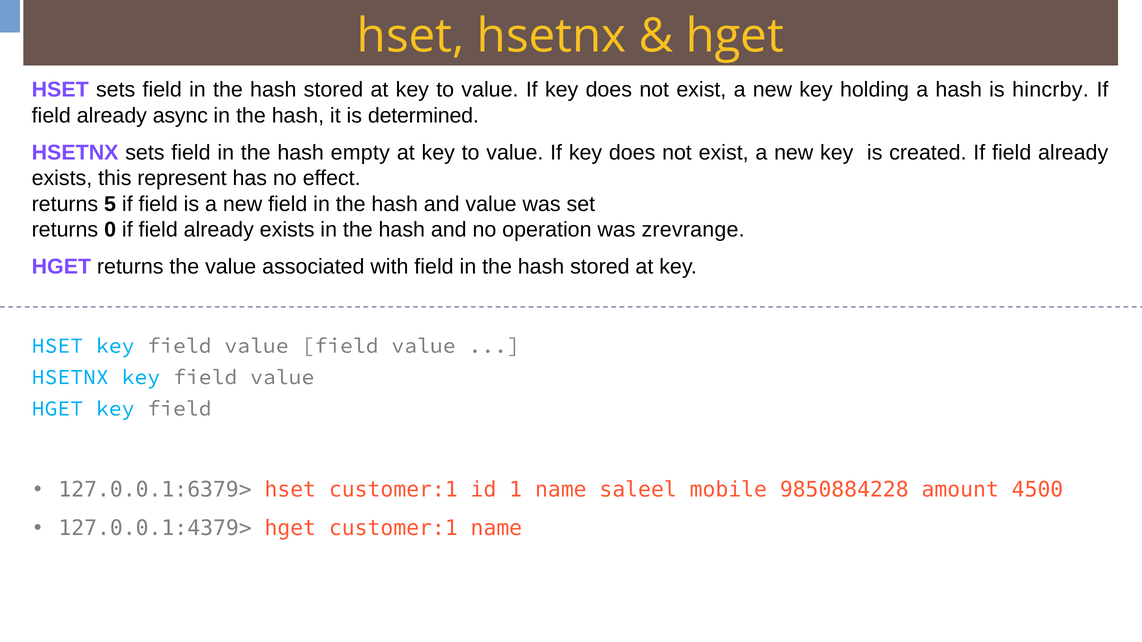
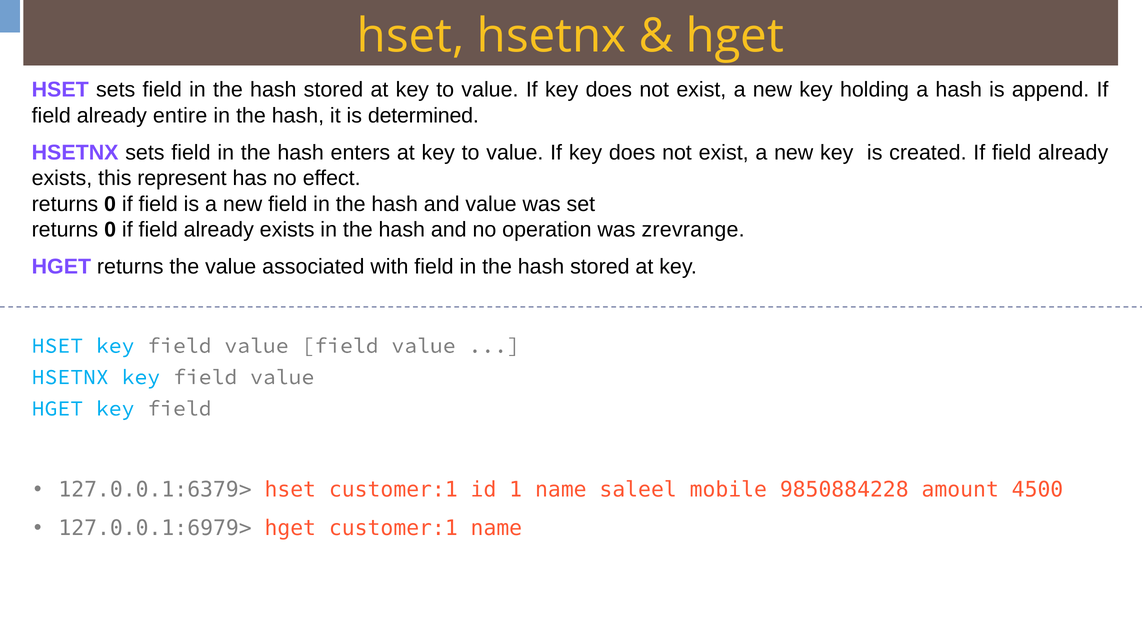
hincrby: hincrby -> append (1051, 90)
async: async -> entire (180, 116)
empty: empty -> enters (360, 153)
5: 5 -> 0 (110, 204)
127.0.0.1:4379>: 127.0.0.1:4379> -> 127.0.0.1:6979> (155, 529)
